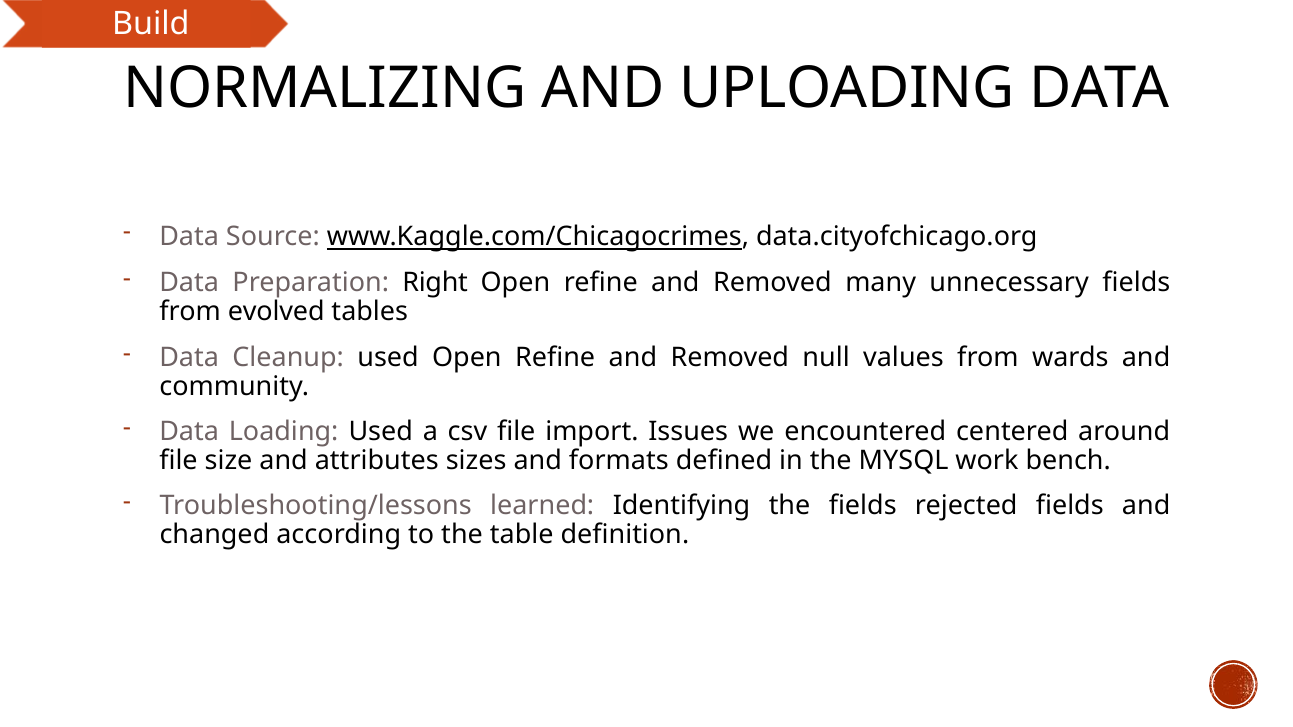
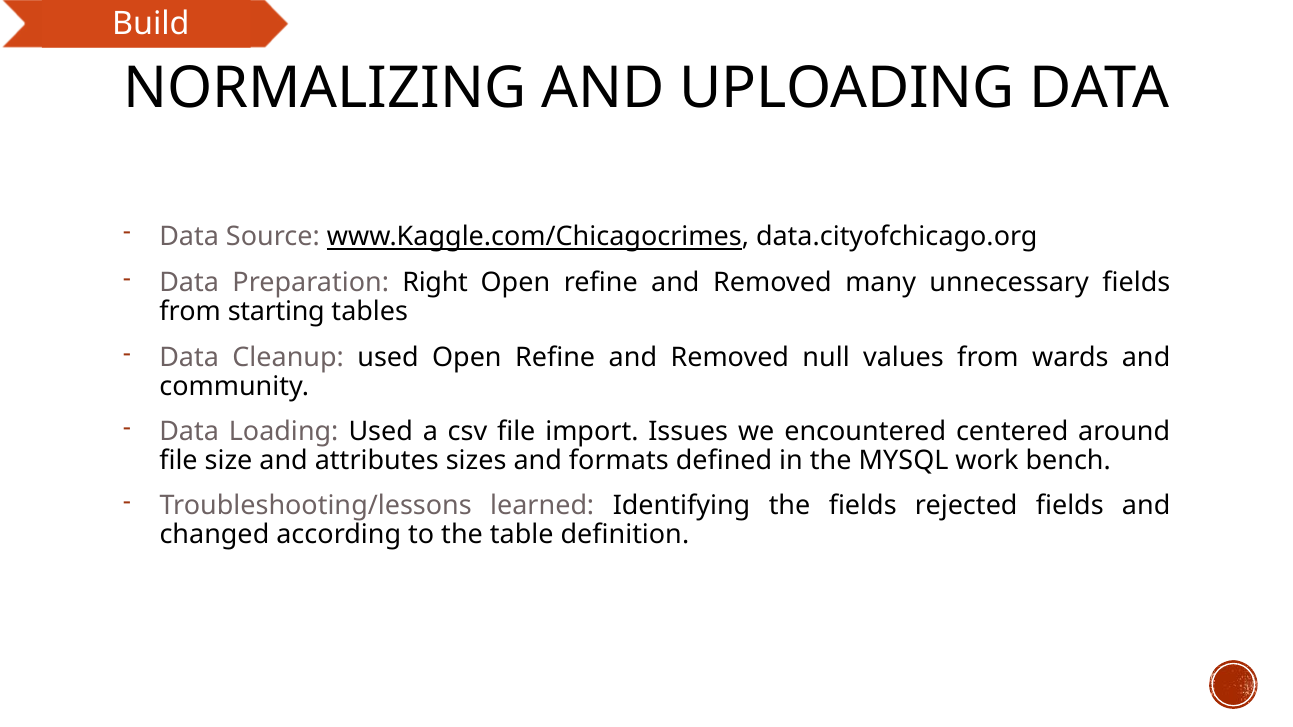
evolved: evolved -> starting (276, 312)
